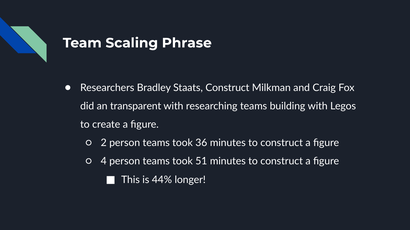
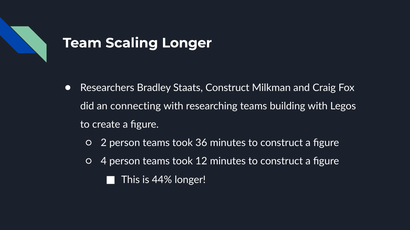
Scaling Phrase: Phrase -> Longer (187, 43)
transparent: transparent -> connecting (136, 106)
51: 51 -> 12 (201, 162)
